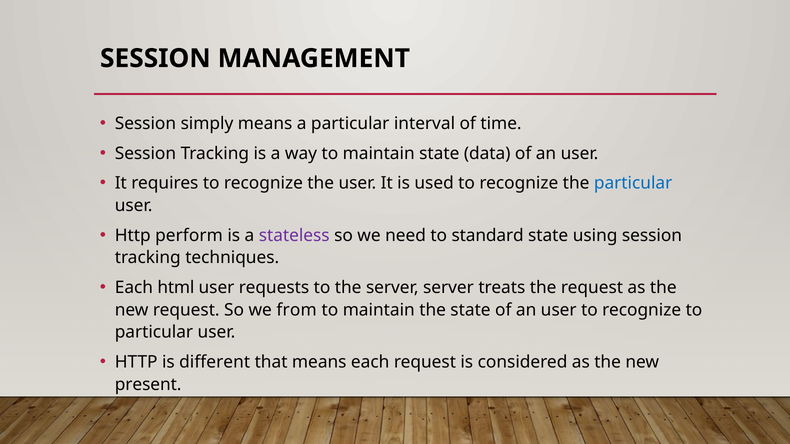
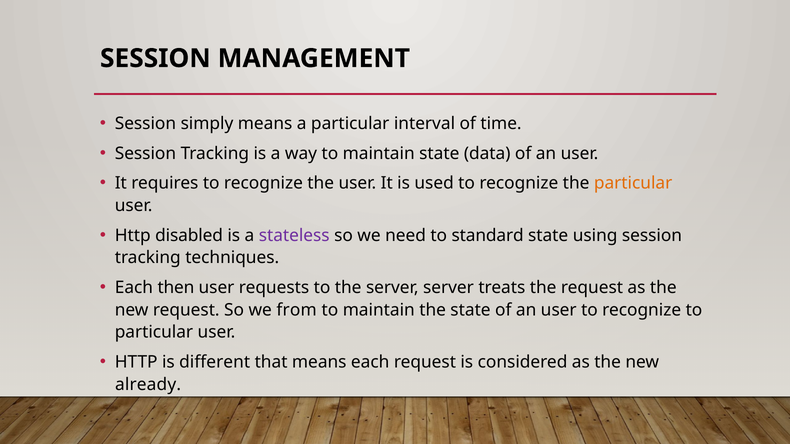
particular colour: blue -> orange (633, 183)
perform: perform -> disabled (189, 236)
html: html -> then (176, 288)
present: present -> already (148, 385)
